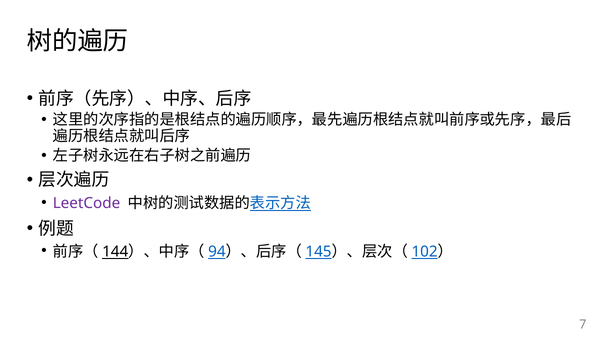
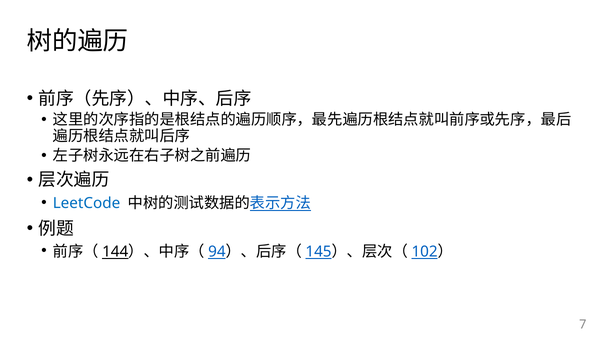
LeetCode colour: purple -> blue (87, 203)
